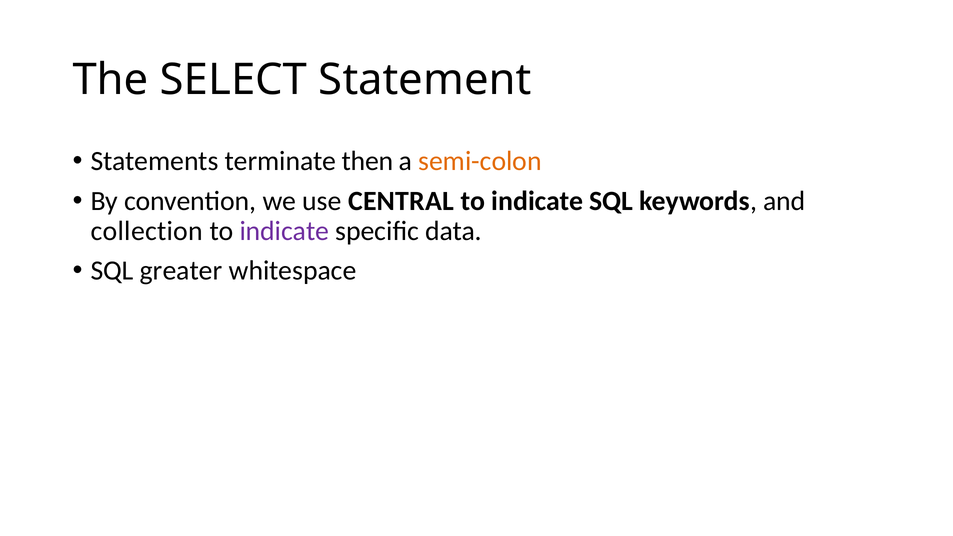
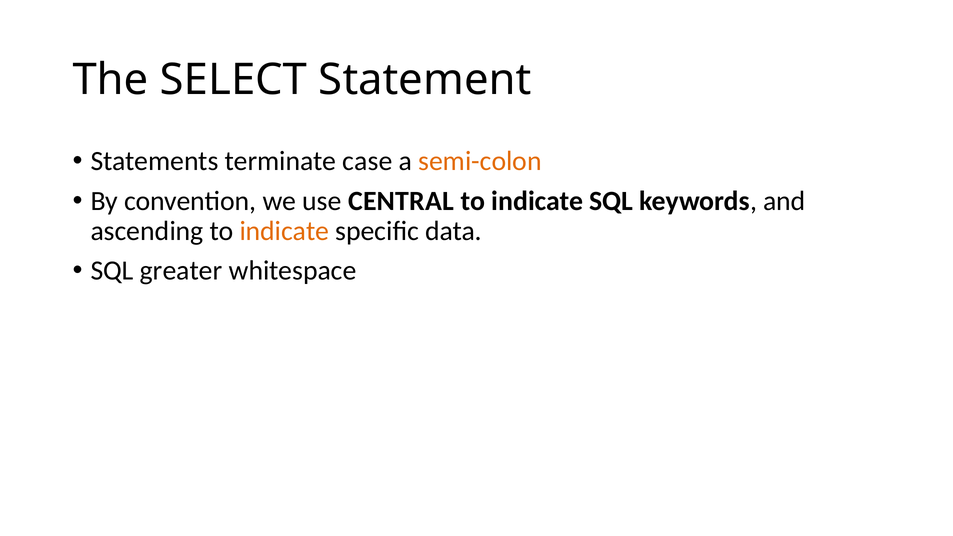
then: then -> case (367, 161)
collection: collection -> ascending (147, 231)
indicate colour: purple -> orange (284, 231)
